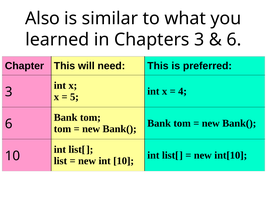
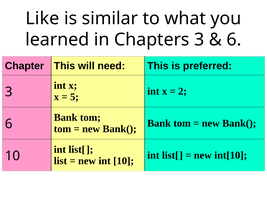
Also: Also -> Like (42, 18)
4: 4 -> 2 (183, 91)
